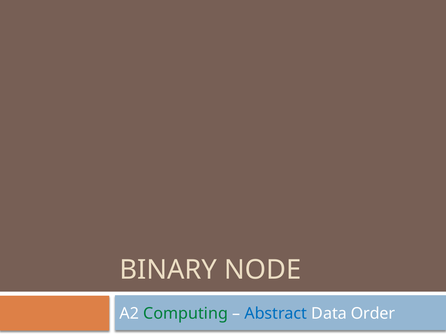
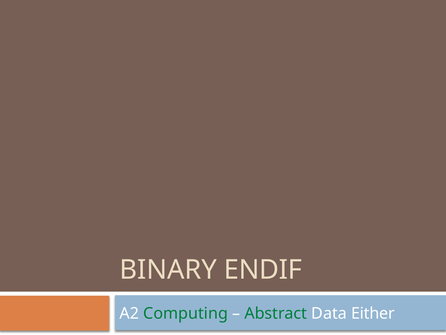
NODE: NODE -> ENDIF (263, 270)
Abstract colour: blue -> green (276, 313)
Order: Order -> Either (373, 313)
